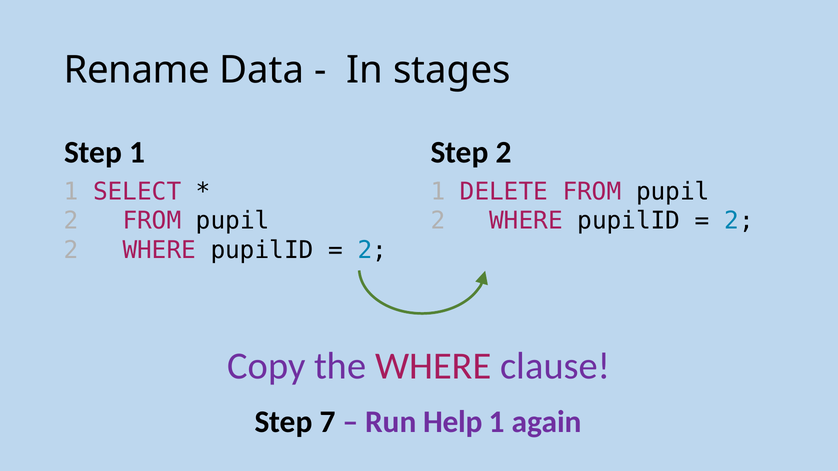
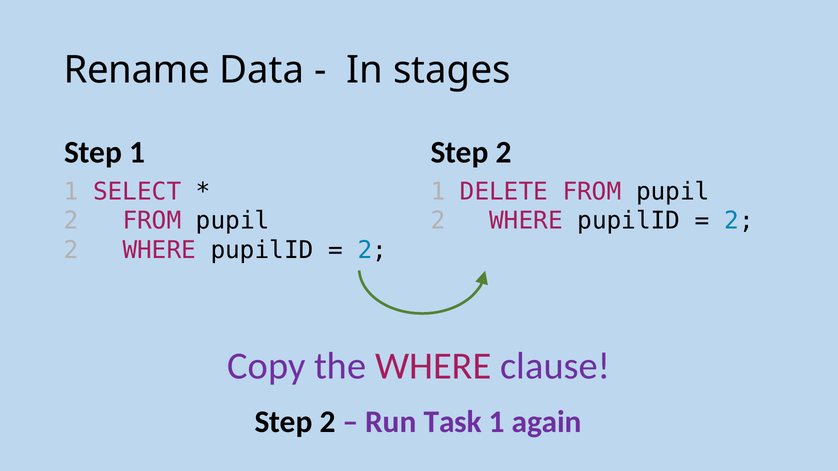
7: 7 -> 2 (327, 422)
Help: Help -> Task (453, 422)
